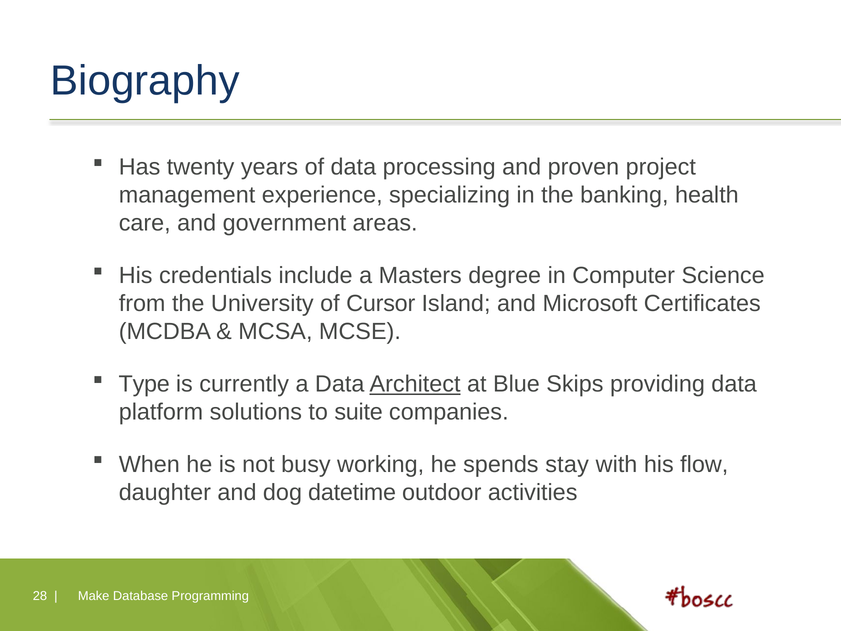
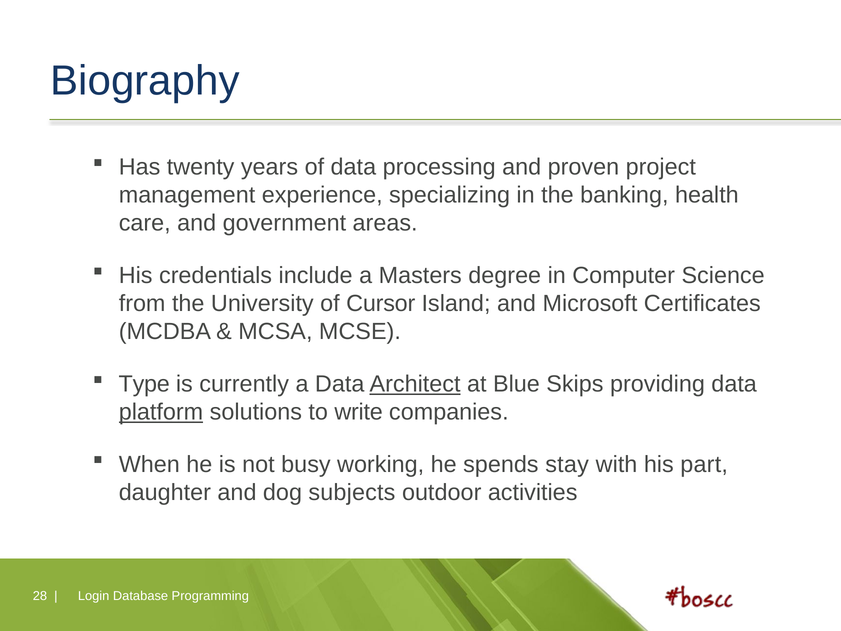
platform underline: none -> present (161, 412)
suite: suite -> write (359, 412)
flow: flow -> part (704, 464)
datetime: datetime -> subjects (352, 492)
Make: Make -> Login (94, 596)
